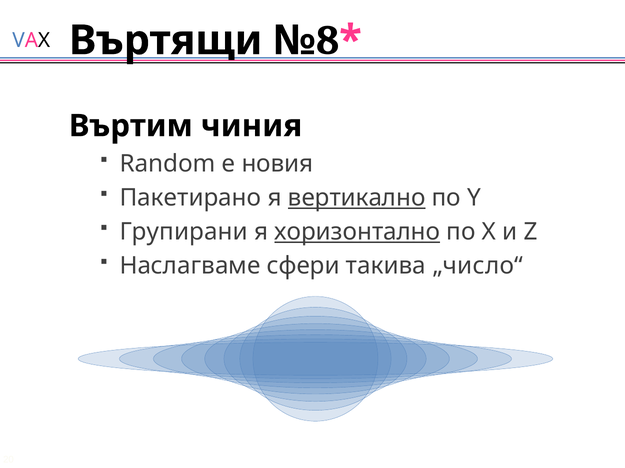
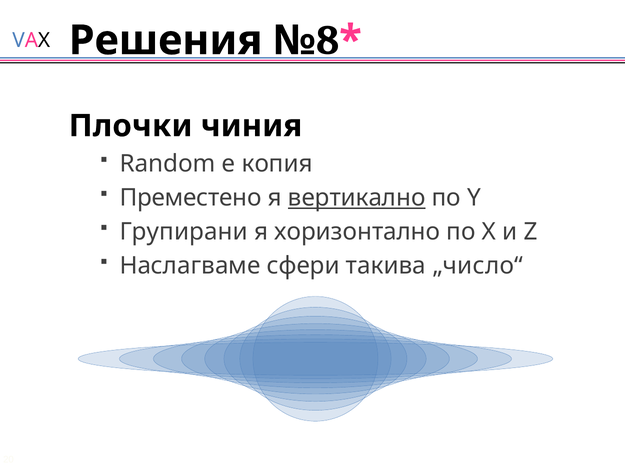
Въртящи: Въртящи -> Решения (166, 41)
Въртим: Въртим -> Плочки (131, 126)
новия: новия -> копия (277, 164)
Пакетирано: Пакетирано -> Преместено (191, 198)
хоризонтално underline: present -> none (357, 232)
